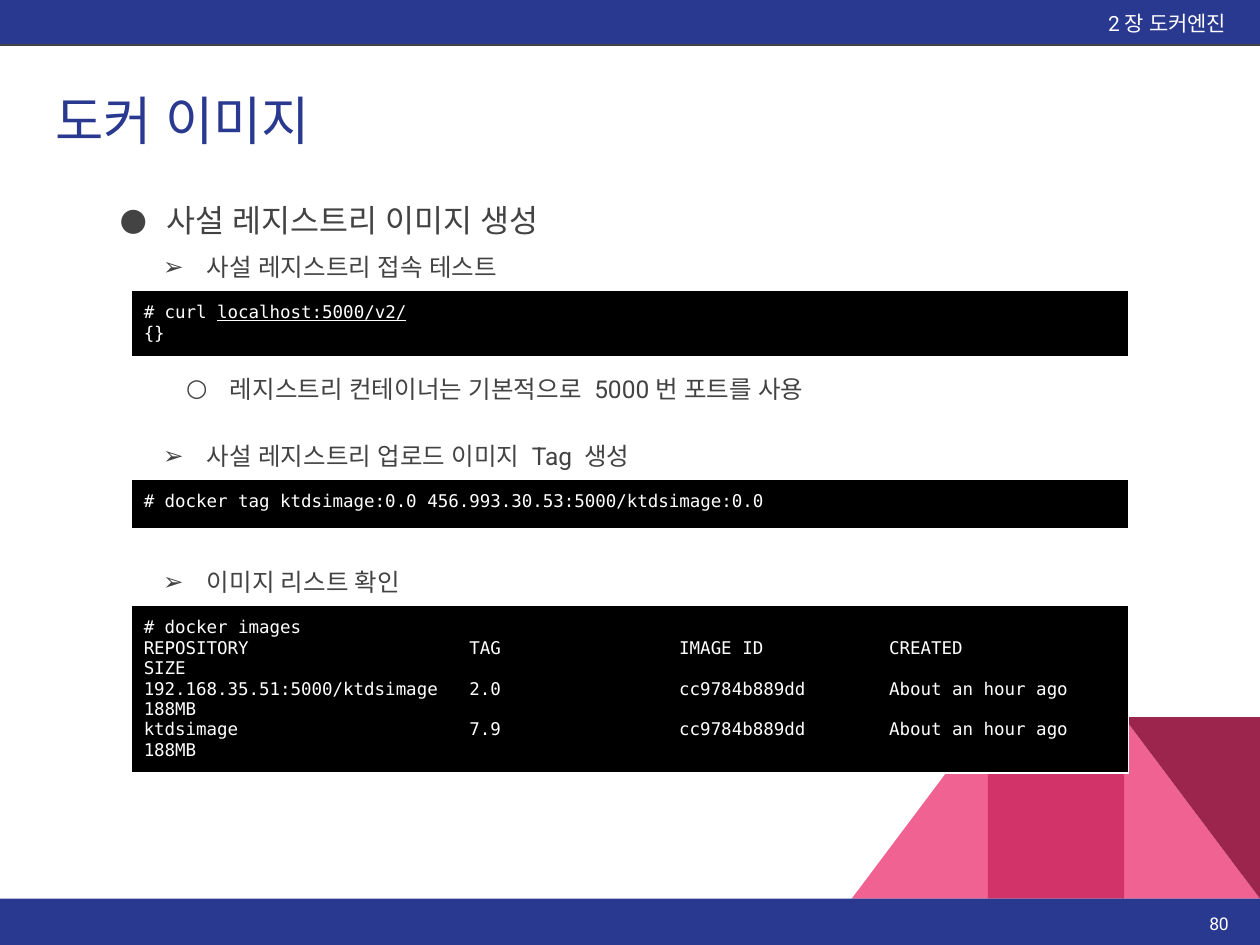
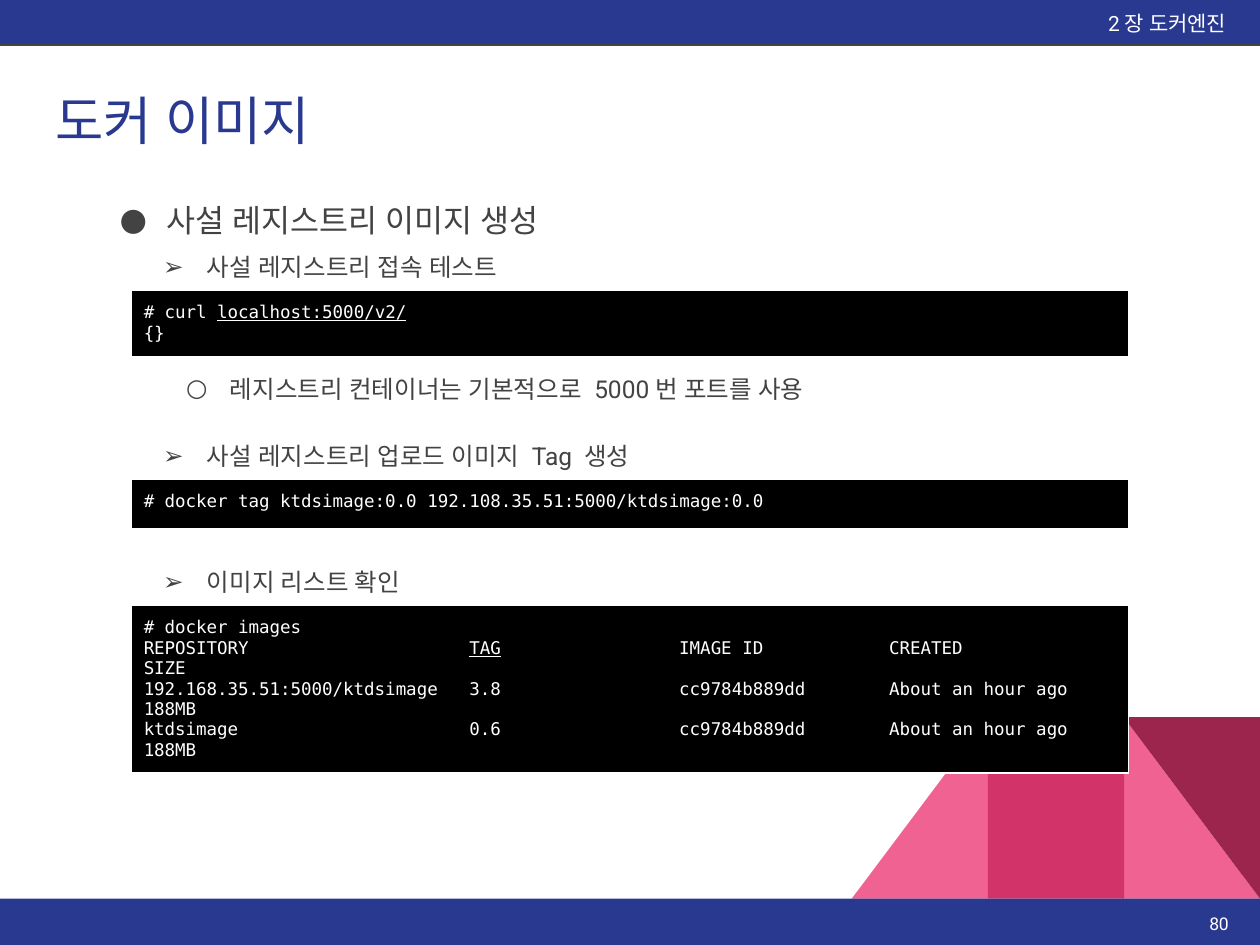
456.993.30.53:5000/ktdsimage:0.0: 456.993.30.53:5000/ktdsimage:0.0 -> 192.108.35.51:5000/ktdsimage:0.0 (595, 502)
TAG underline: none -> present (485, 649)
2.0: 2.0 -> 3.8 (485, 689)
7.9: 7.9 -> 0.6 (485, 730)
